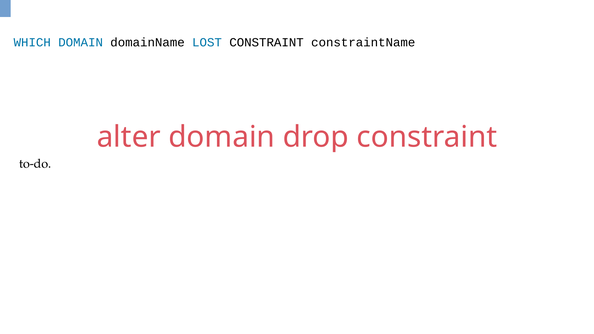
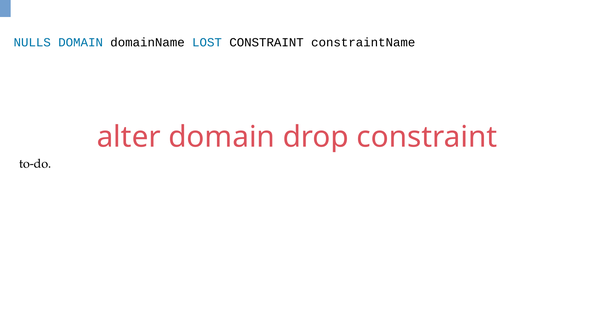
WHICH: WHICH -> NULLS (32, 42)
